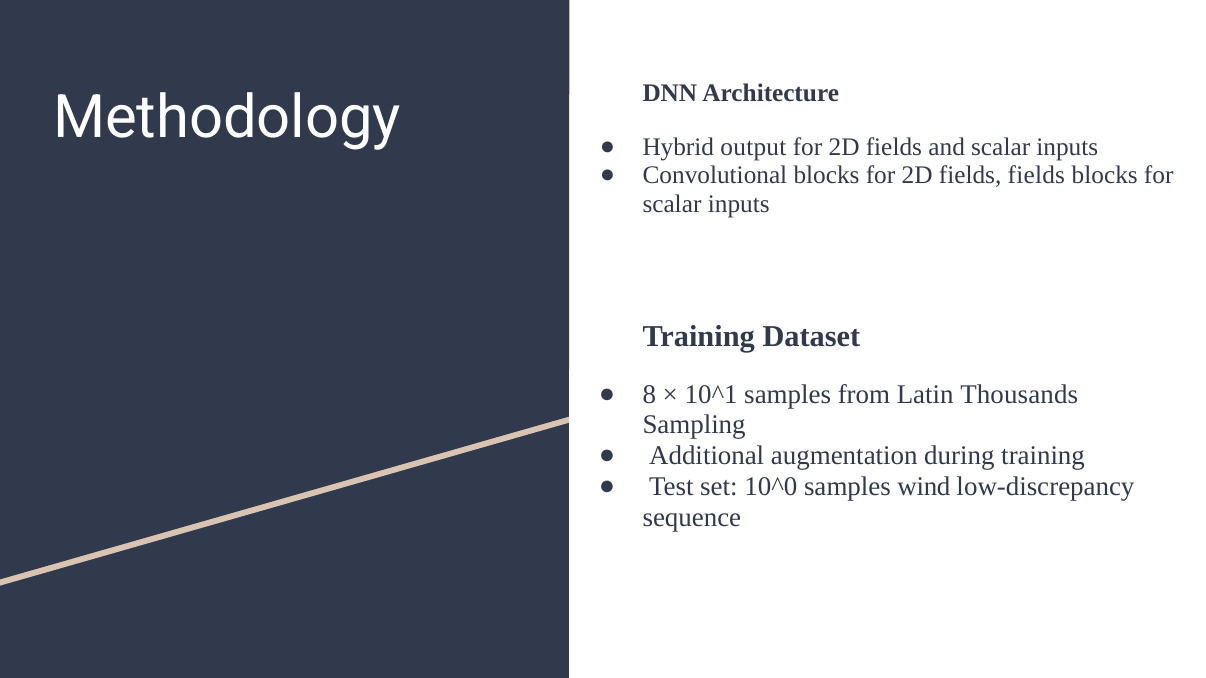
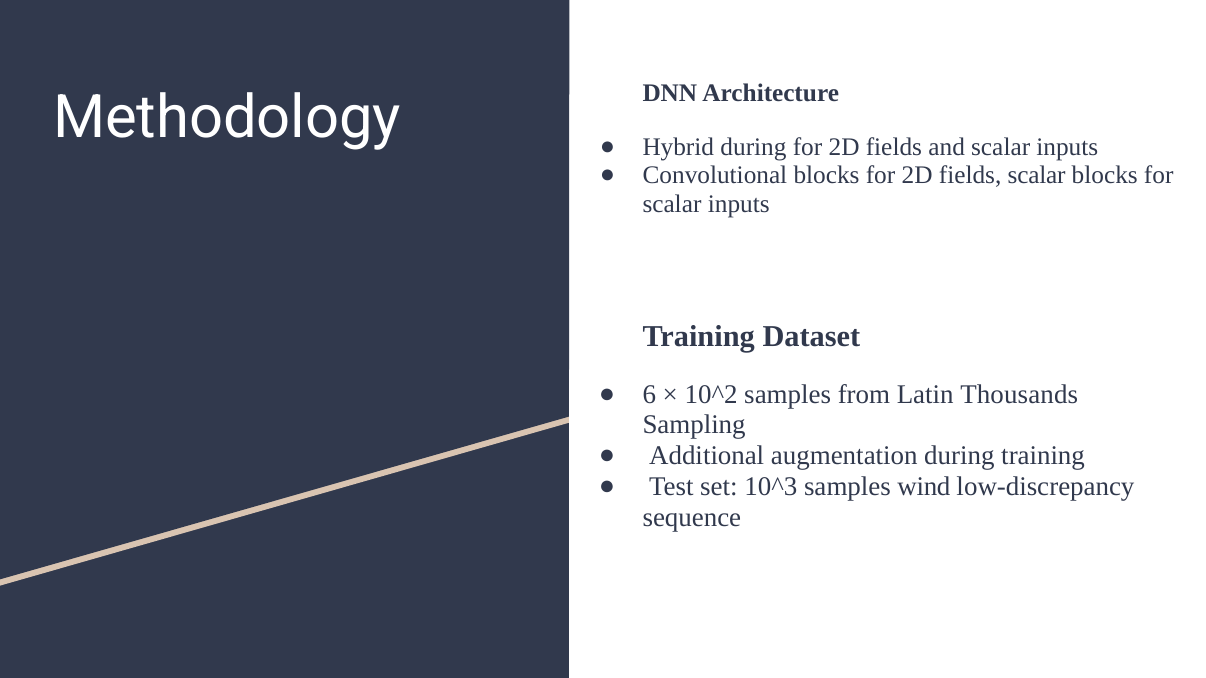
Hybrid output: output -> during (754, 147)
fields fields: fields -> scalar (1037, 176)
8: 8 -> 6 (649, 394)
10^1: 10^1 -> 10^2 (711, 394)
10^0: 10^0 -> 10^3 (771, 487)
